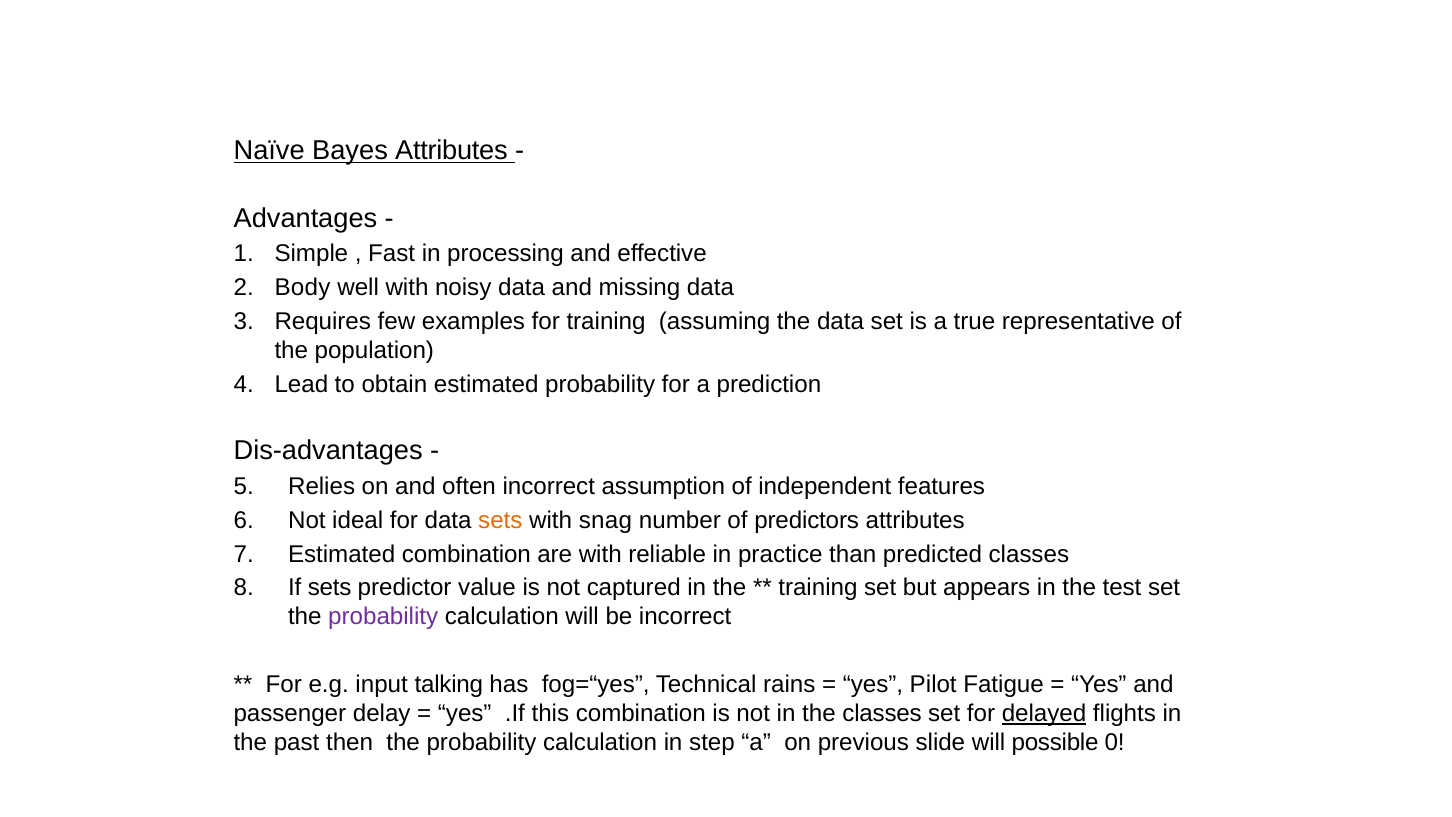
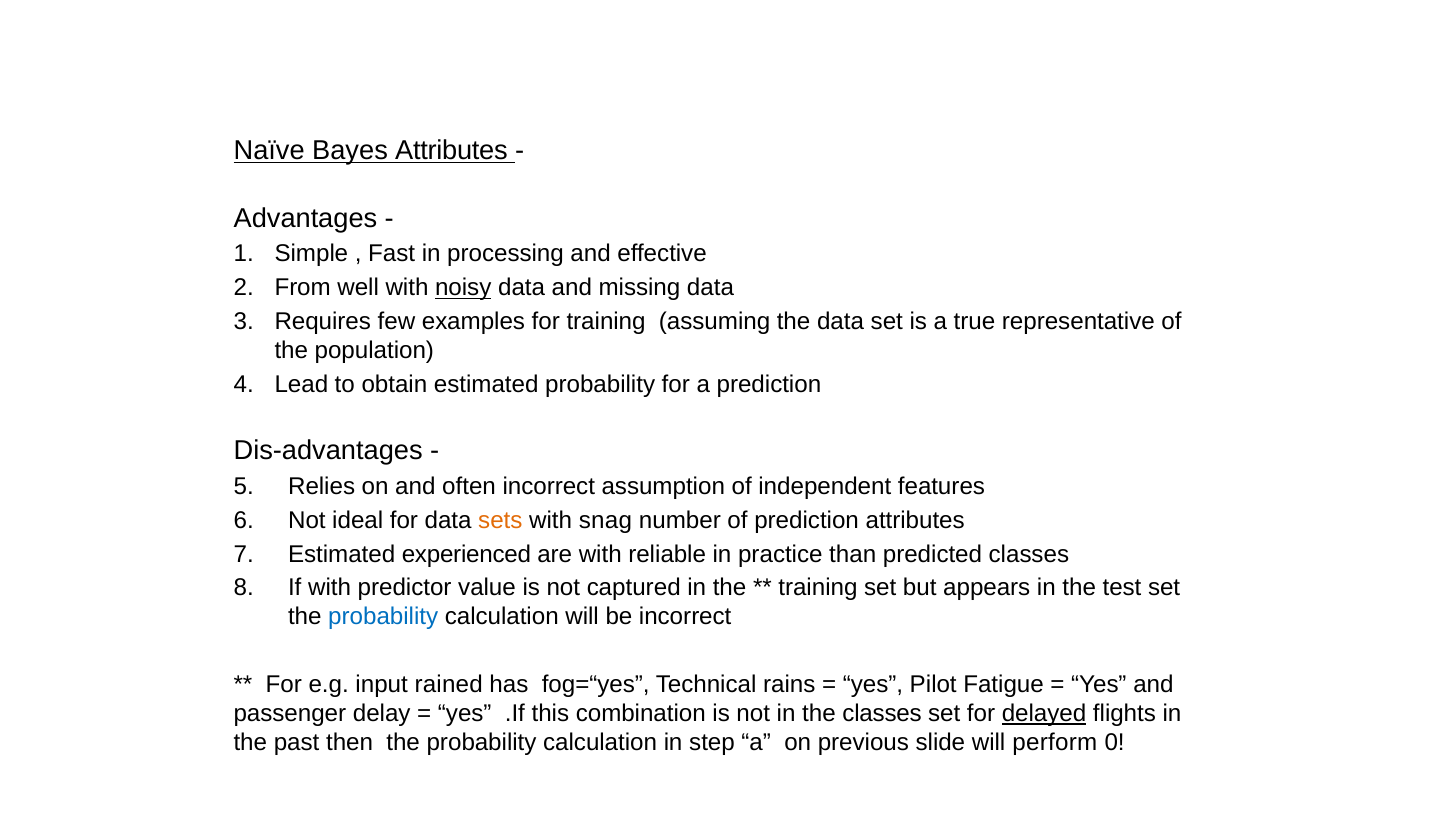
Body: Body -> From (303, 288)
noisy underline: none -> present (463, 288)
of predictors: predictors -> prediction (807, 520)
Estimated combination: combination -> experienced (466, 554)
If sets: sets -> with (330, 588)
probability colour: purple -> blue (383, 617)
talking: talking -> rained (449, 685)
possible: possible -> perform (1055, 743)
